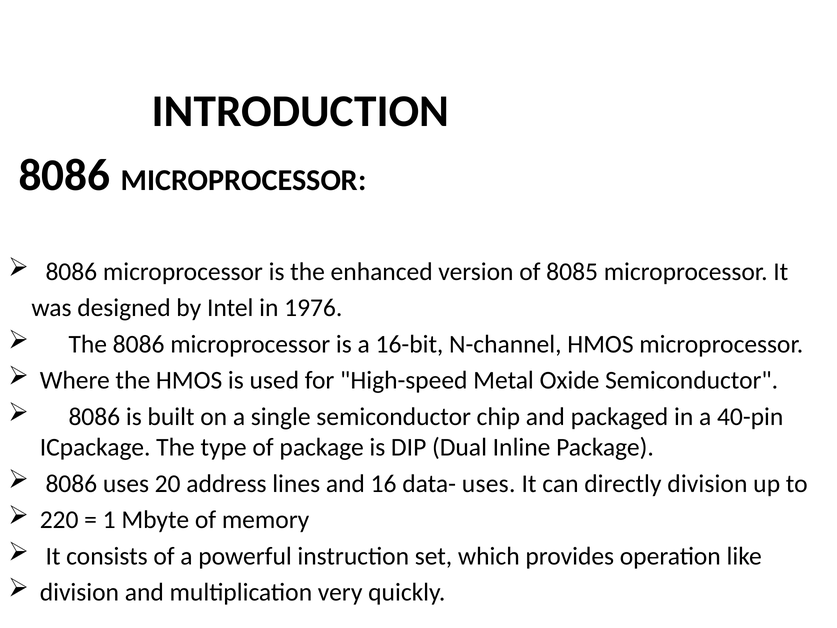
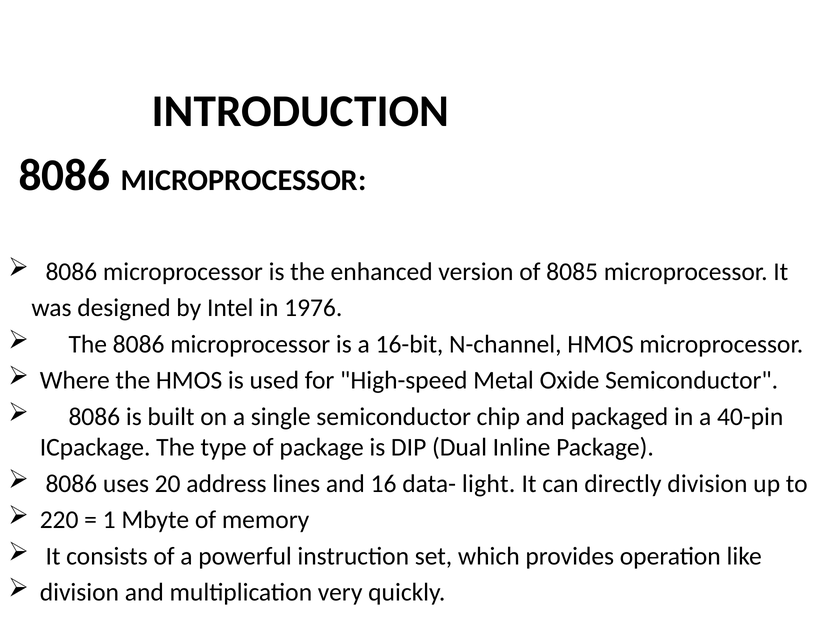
data- uses: uses -> light (489, 483)
